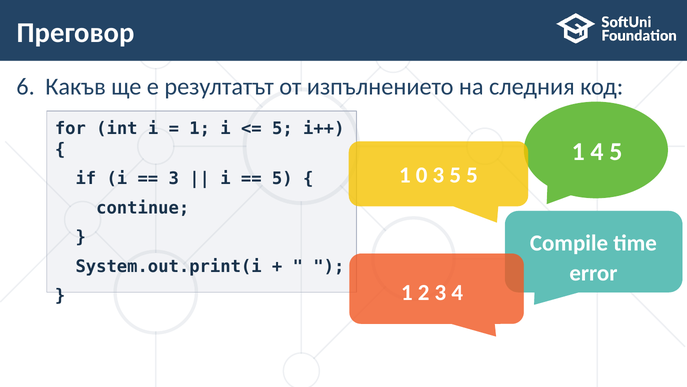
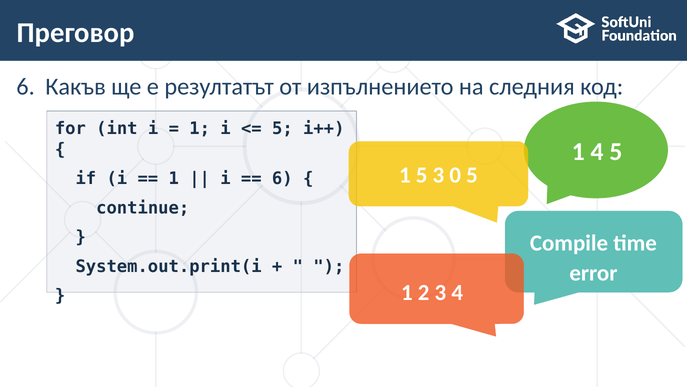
1 0: 0 -> 5 (422, 175)
3 5: 5 -> 0 (455, 175)
3: 3 -> 1 (174, 178)
5: 5 -> 6 (282, 178)
